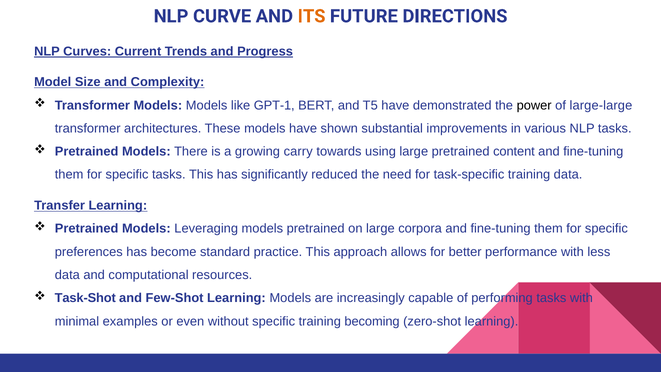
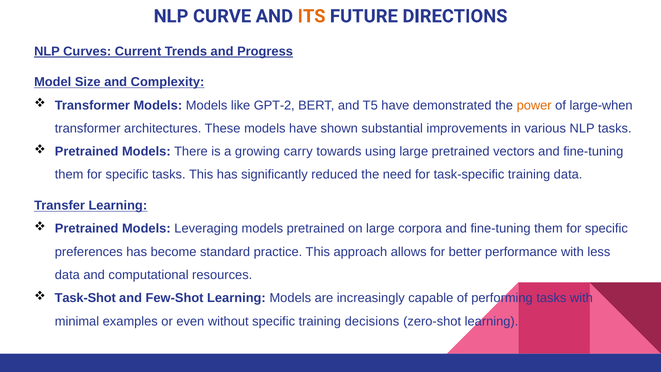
GPT-1: GPT-1 -> GPT-2 (274, 105)
power colour: black -> orange (534, 105)
large-large: large-large -> large-when (601, 105)
content: content -> vectors (514, 152)
becoming: becoming -> decisions (372, 321)
